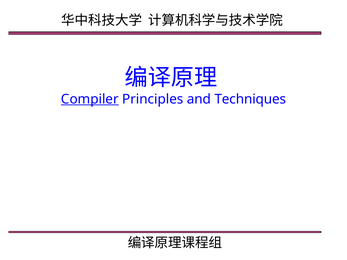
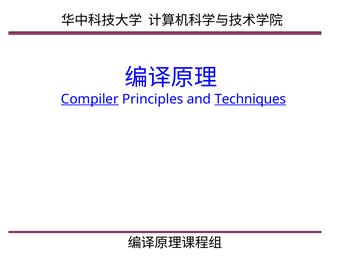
Techniques underline: none -> present (250, 99)
